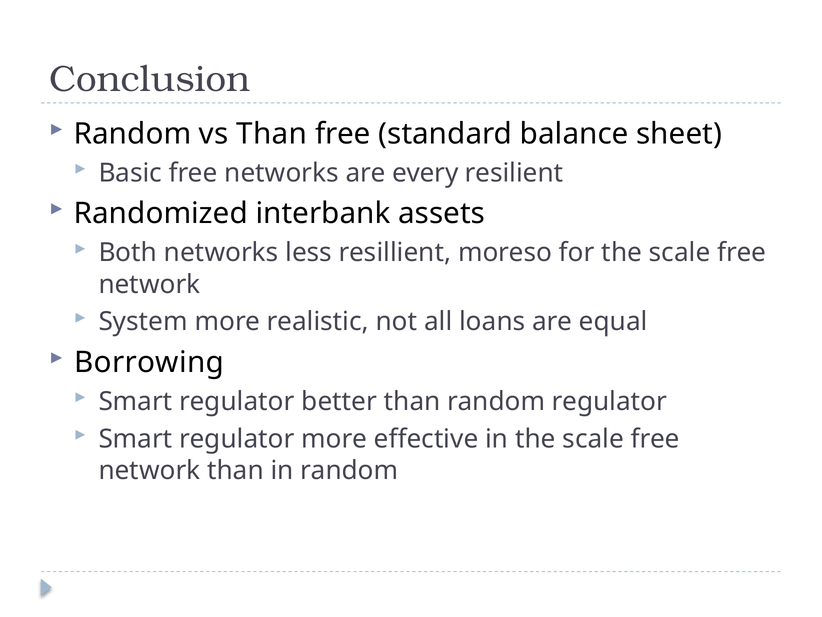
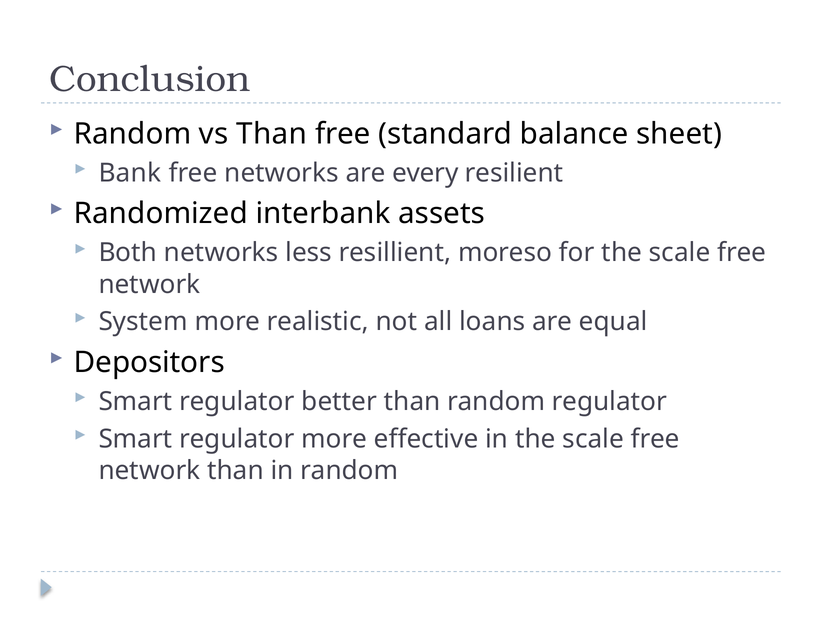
Basic: Basic -> Bank (130, 173)
Borrowing: Borrowing -> Depositors (149, 362)
